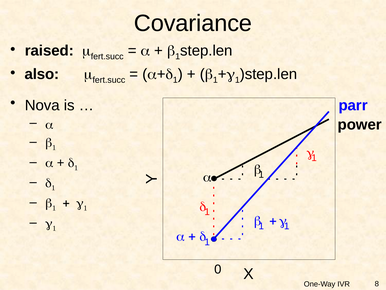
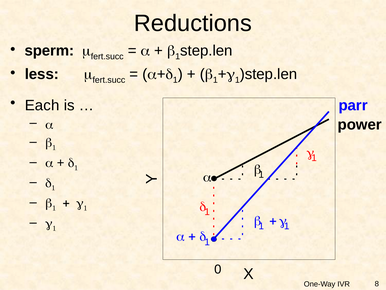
Covariance: Covariance -> Reductions (193, 23)
raised: raised -> sperm (49, 51)
also: also -> less (42, 74)
Nova: Nova -> Each (42, 105)
